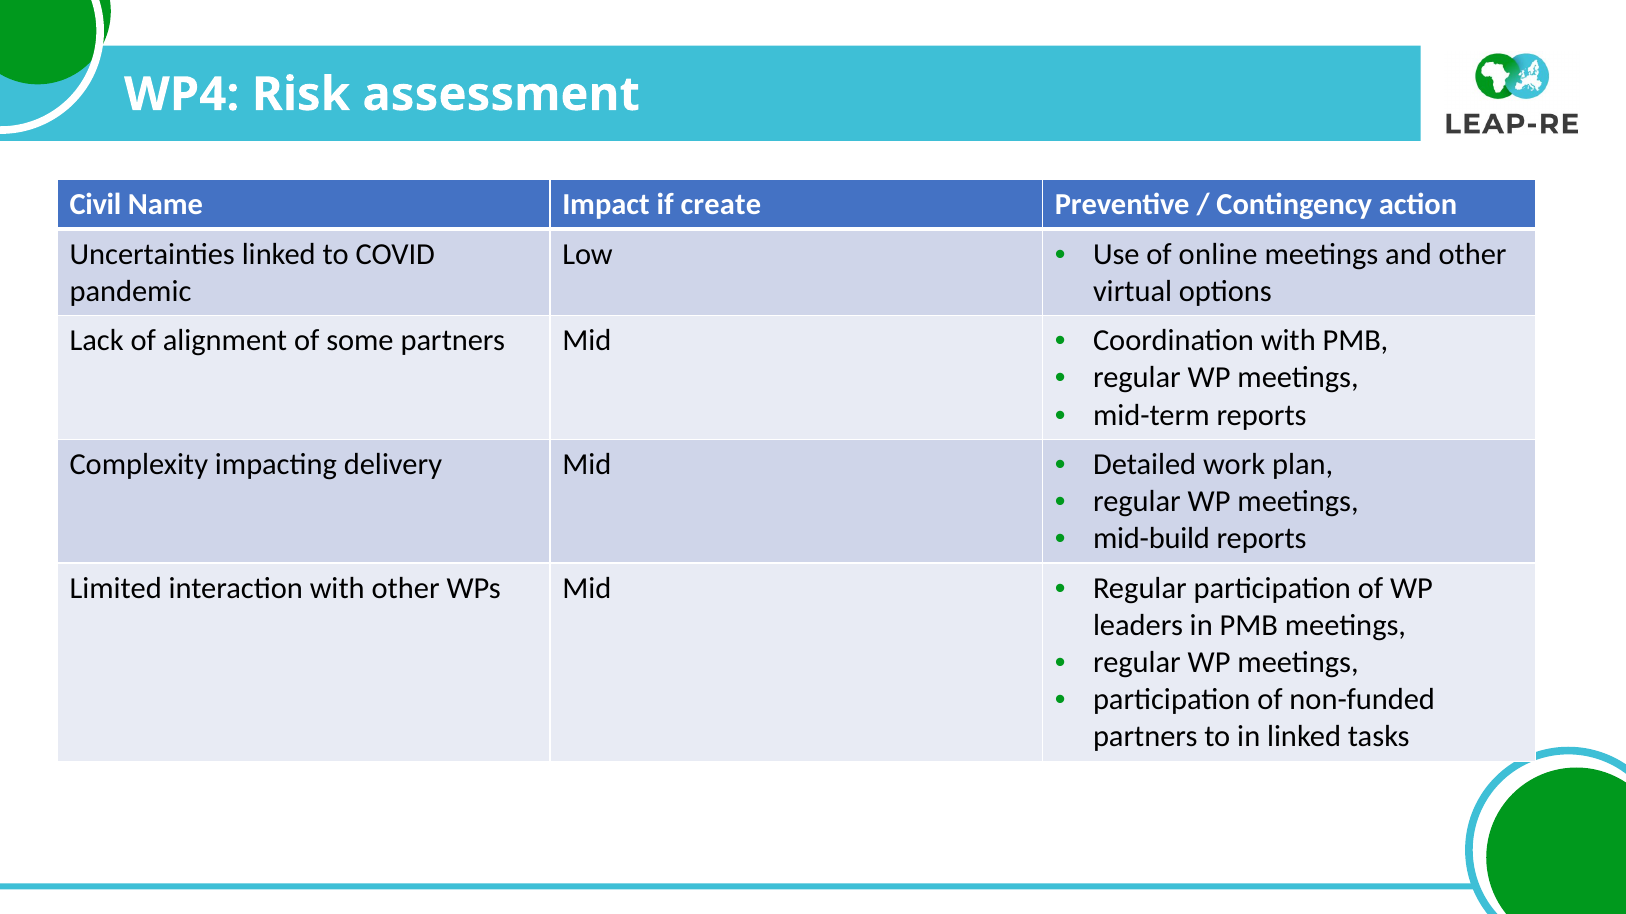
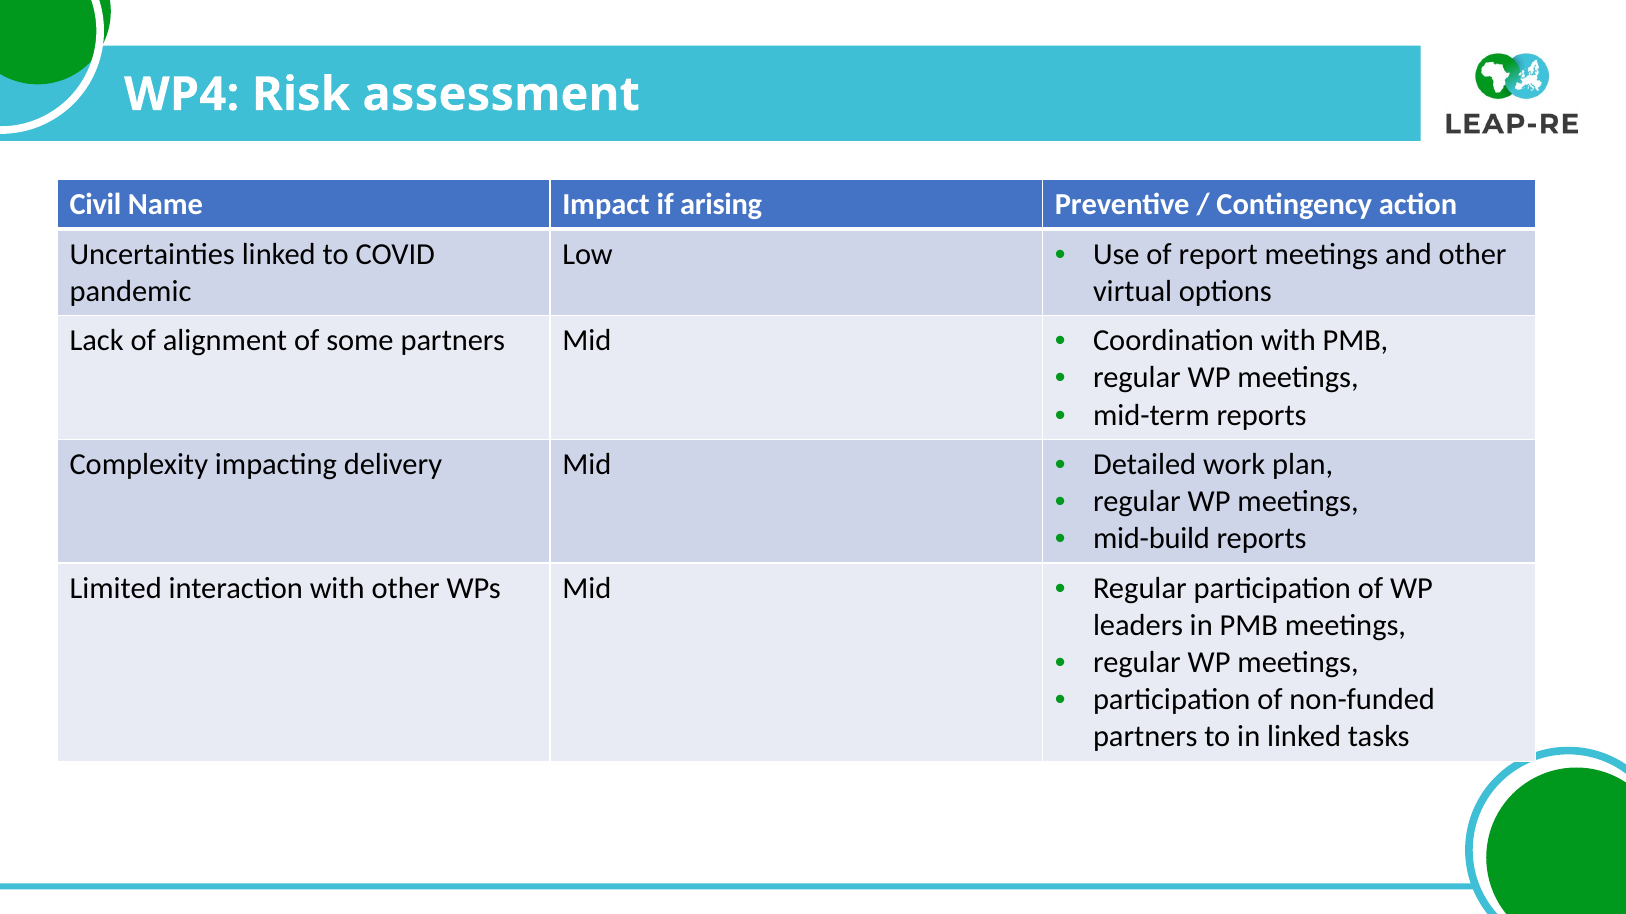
create: create -> arising (721, 205)
online: online -> report (1218, 254)
